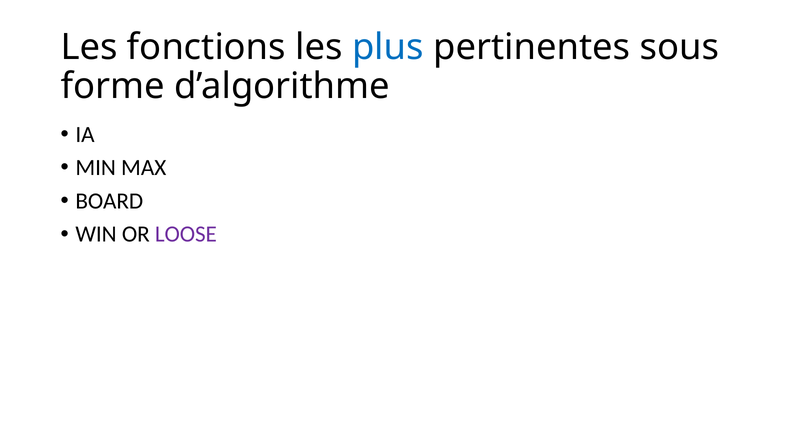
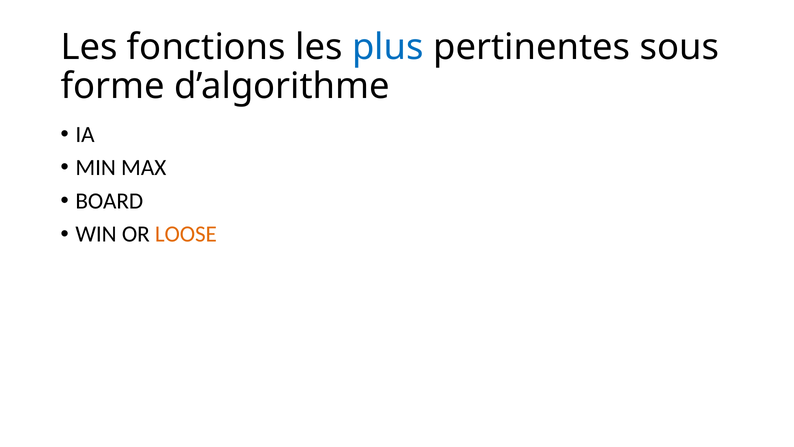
LOOSE colour: purple -> orange (186, 234)
